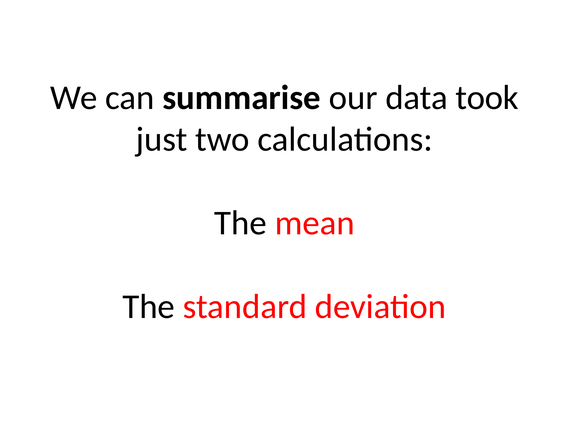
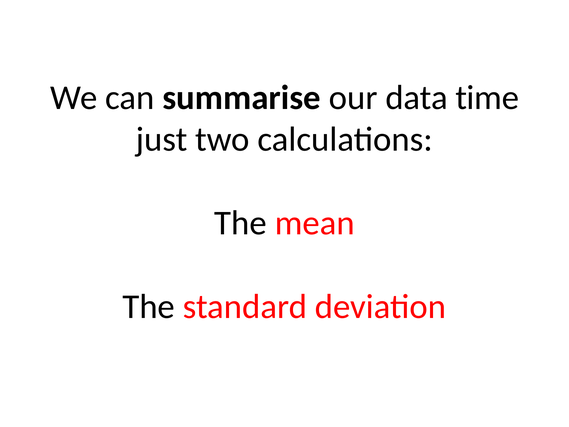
took: took -> time (487, 98)
